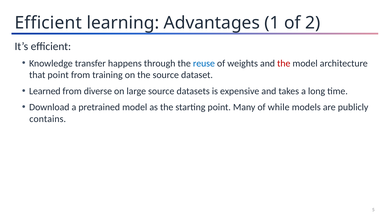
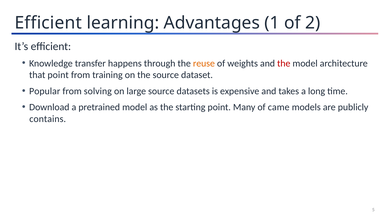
reuse colour: blue -> orange (204, 63)
Learned: Learned -> Popular (45, 91)
diverse: diverse -> solving (98, 91)
while: while -> came (279, 107)
